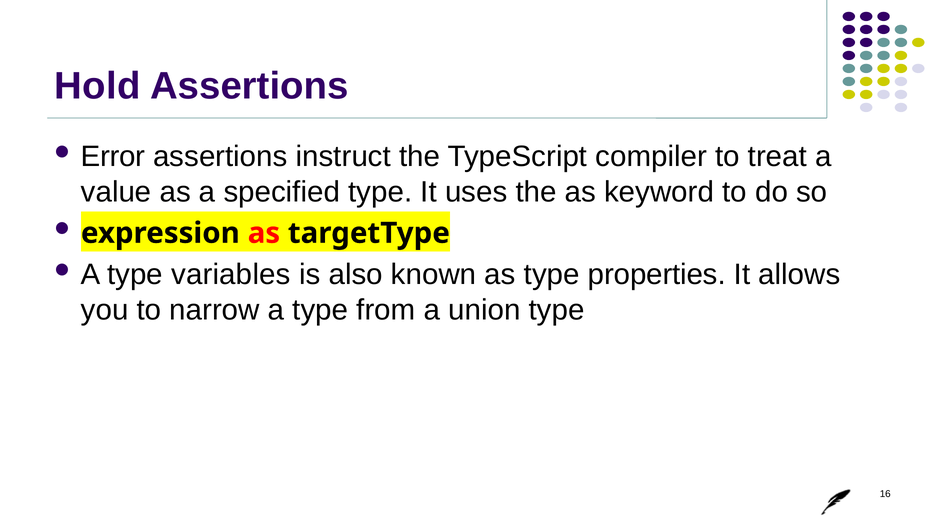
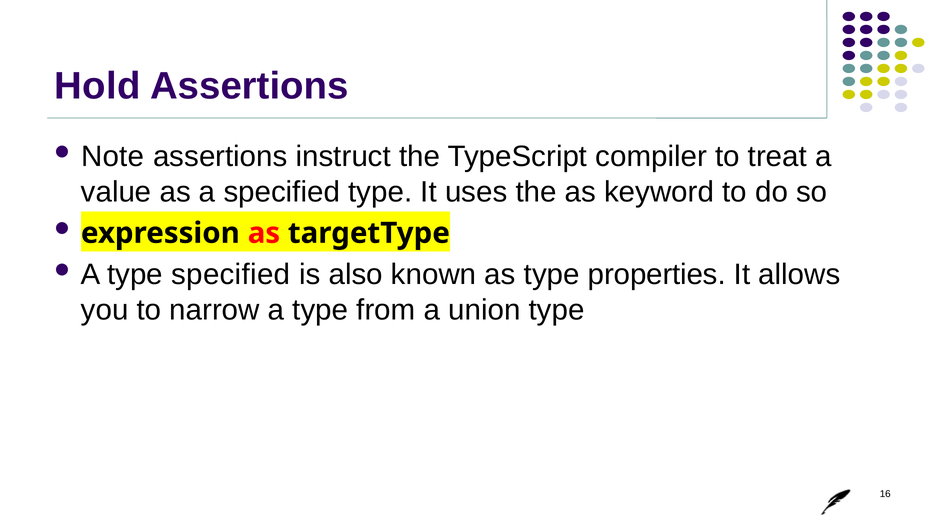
Error: Error -> Note (113, 157)
type variables: variables -> specified (231, 275)
